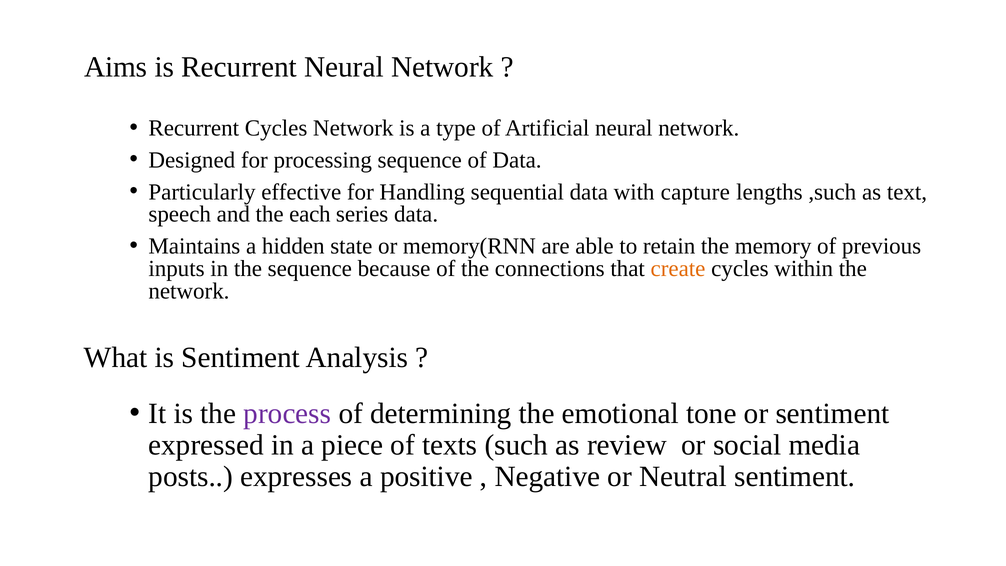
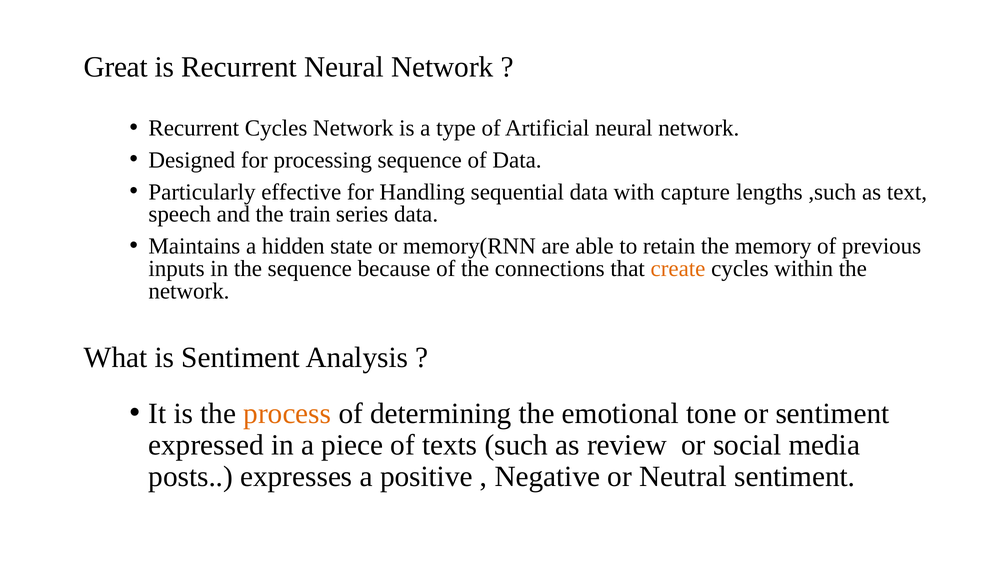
Aims: Aims -> Great (116, 67)
each: each -> train (310, 214)
process colour: purple -> orange (287, 413)
